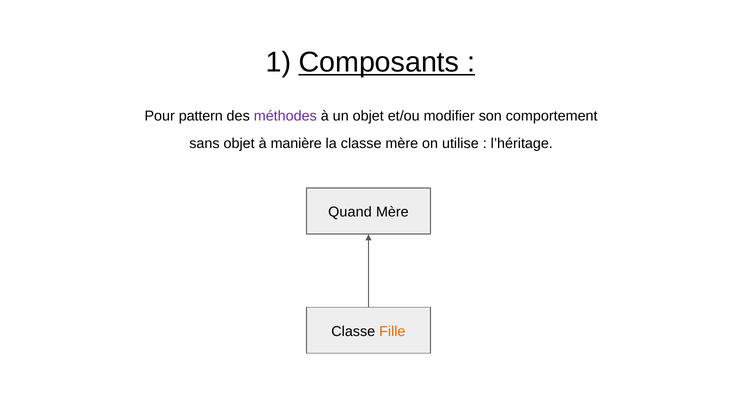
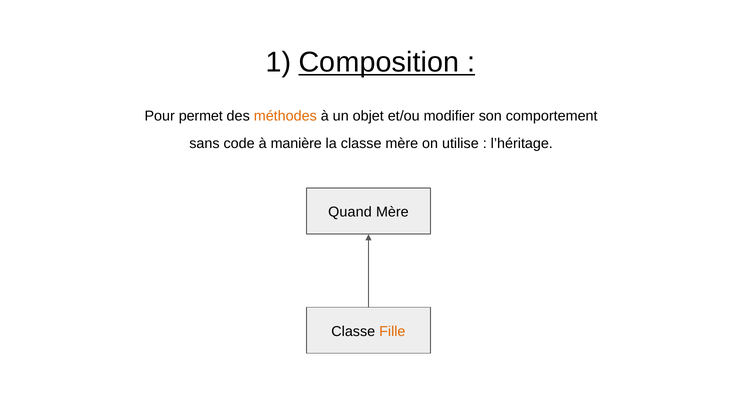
Composants: Composants -> Composition (379, 62)
pattern: pattern -> permet (201, 116)
méthodes colour: purple -> orange (285, 116)
sans objet: objet -> code (239, 144)
